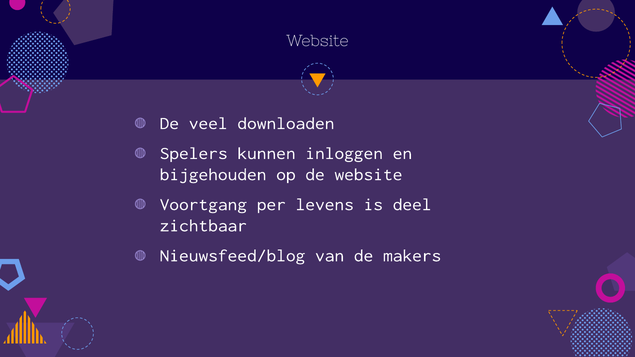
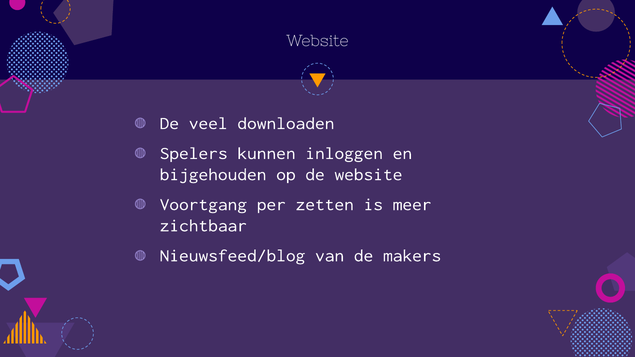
levens: levens -> zetten (325, 204)
deel: deel -> meer (412, 204)
